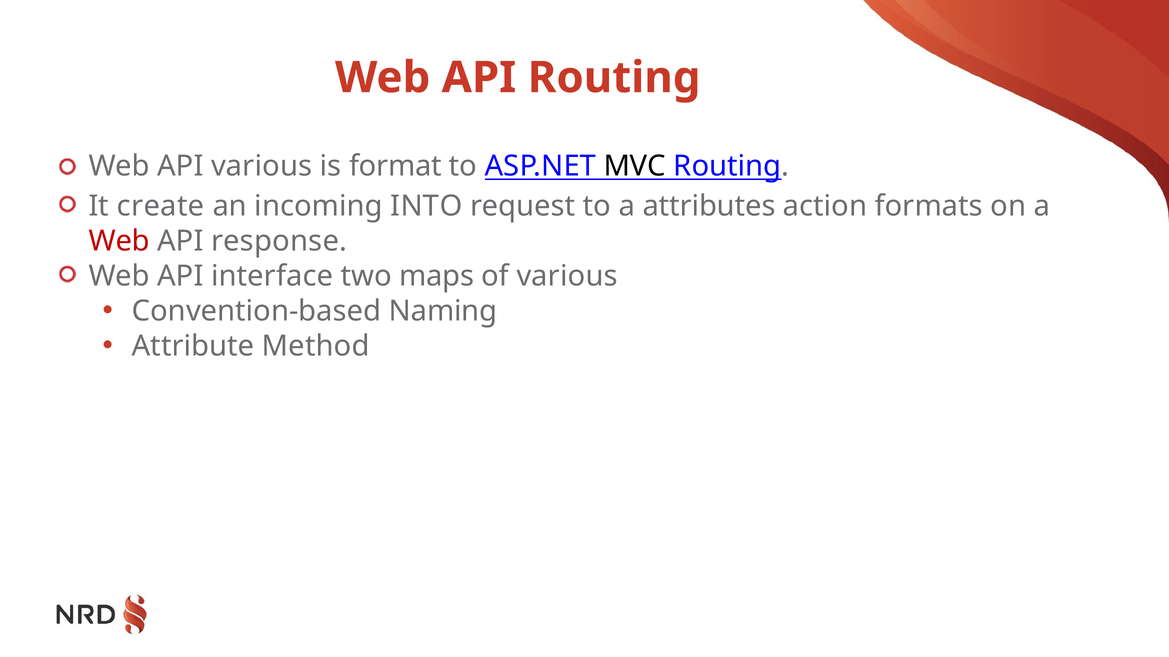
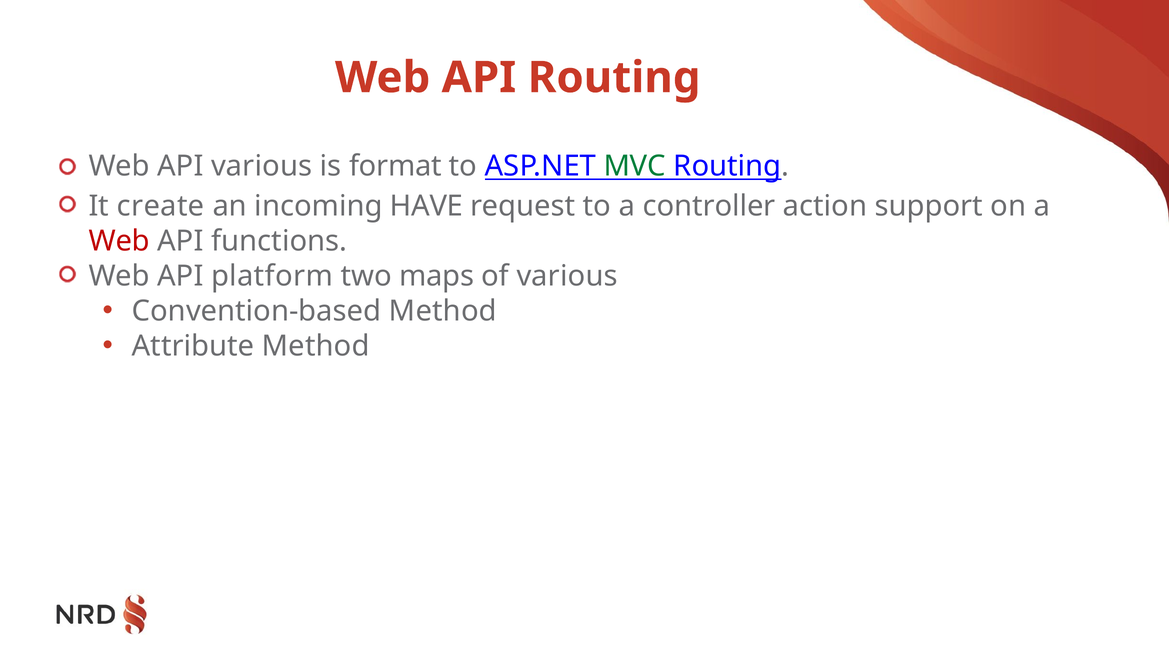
MVC colour: black -> green (635, 166)
INTO: INTO -> HAVE (427, 206)
attributes: attributes -> controller (709, 206)
formats: formats -> support (929, 206)
response: response -> functions (279, 241)
interface: interface -> platform (272, 276)
Convention-based Naming: Naming -> Method (443, 311)
